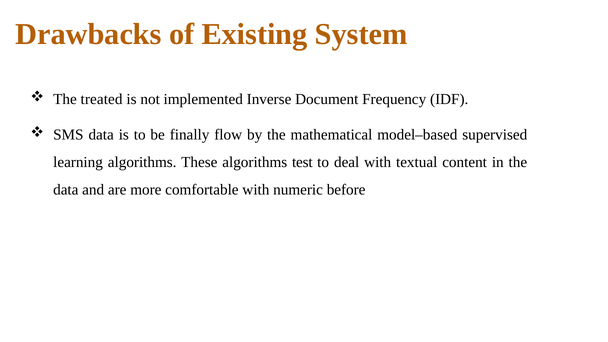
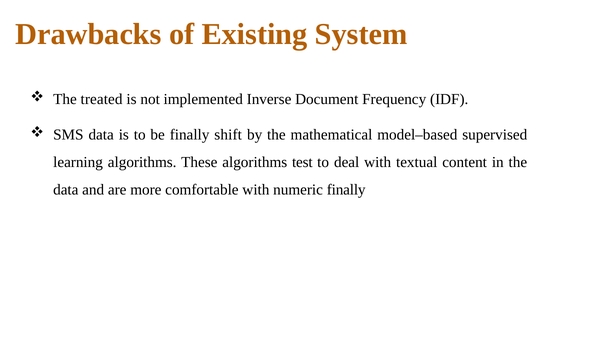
flow: flow -> shift (228, 135)
numeric before: before -> finally (346, 190)
